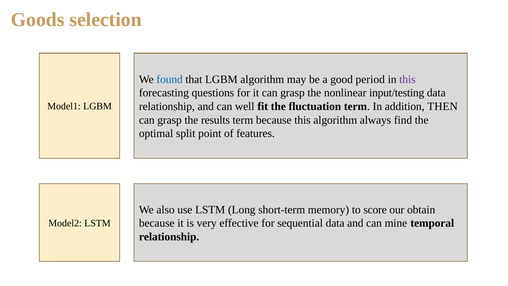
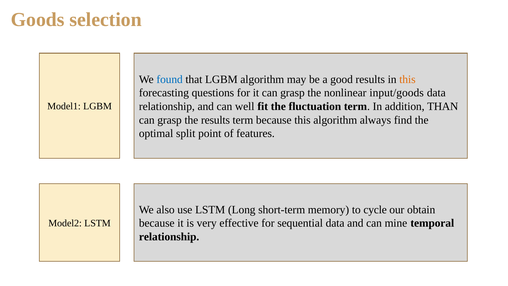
good period: period -> results (370, 79)
this colour: purple -> orange (407, 79)
input/testing: input/testing -> input/goods (397, 93)
THEN: THEN -> THAN (443, 106)
score: score -> cycle (375, 209)
